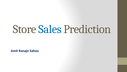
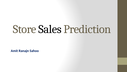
Sales colour: blue -> black (50, 29)
